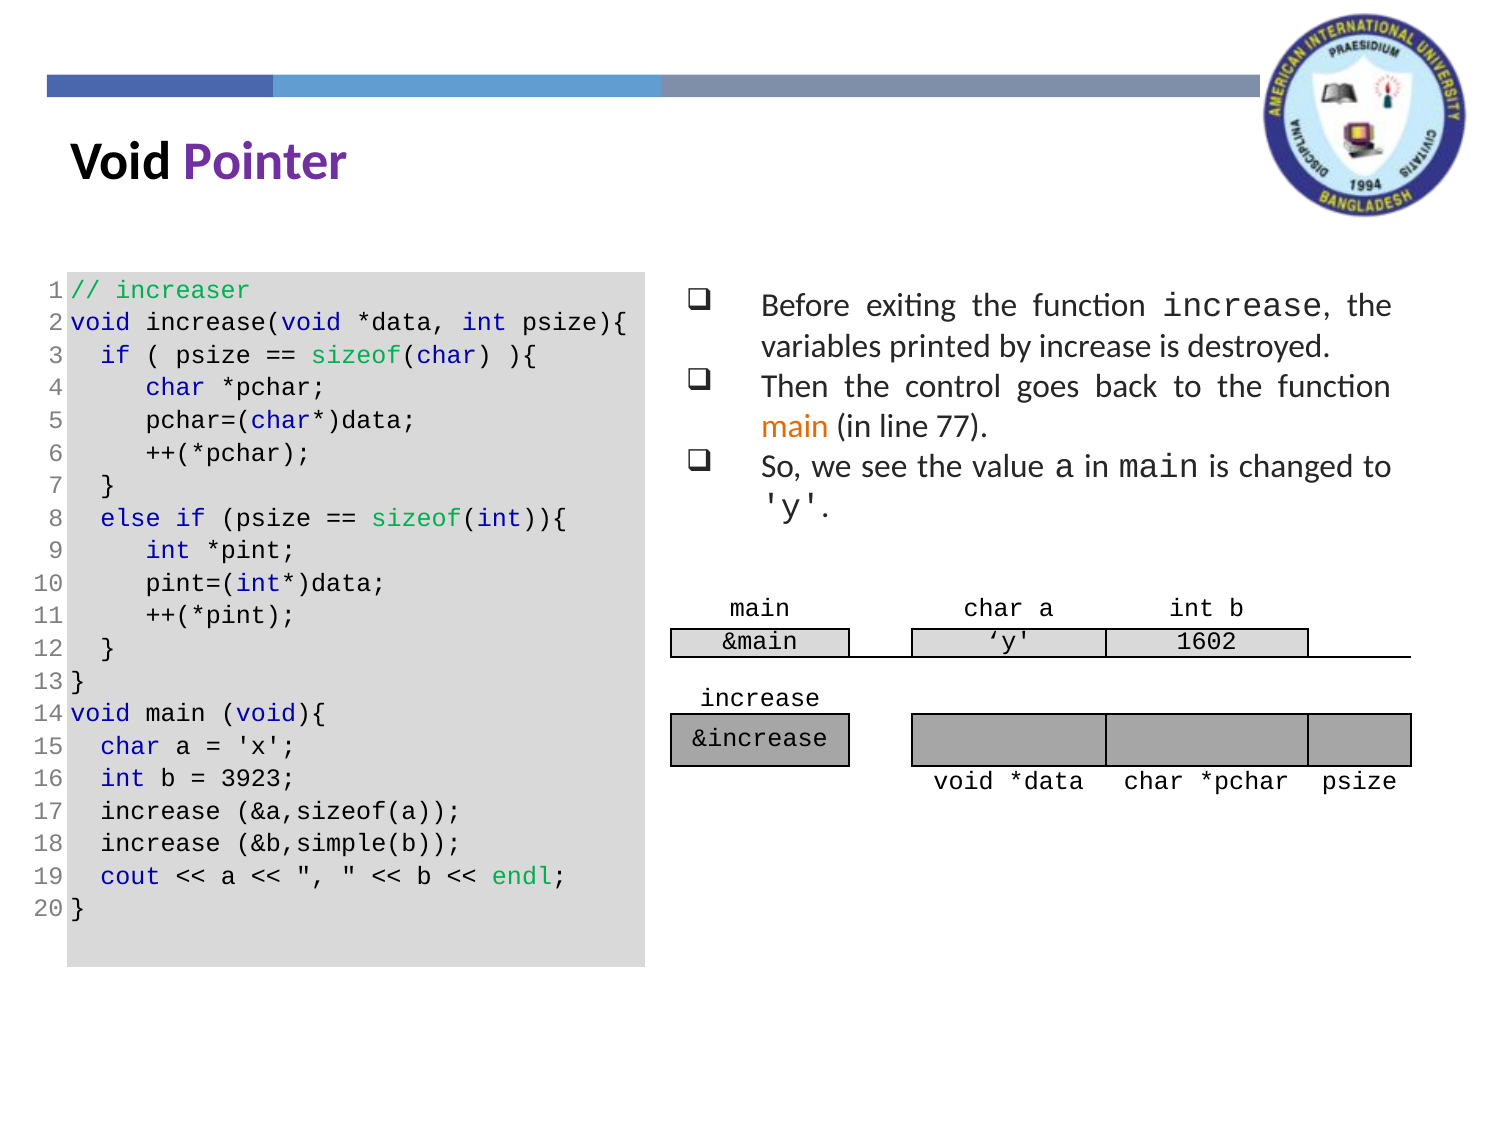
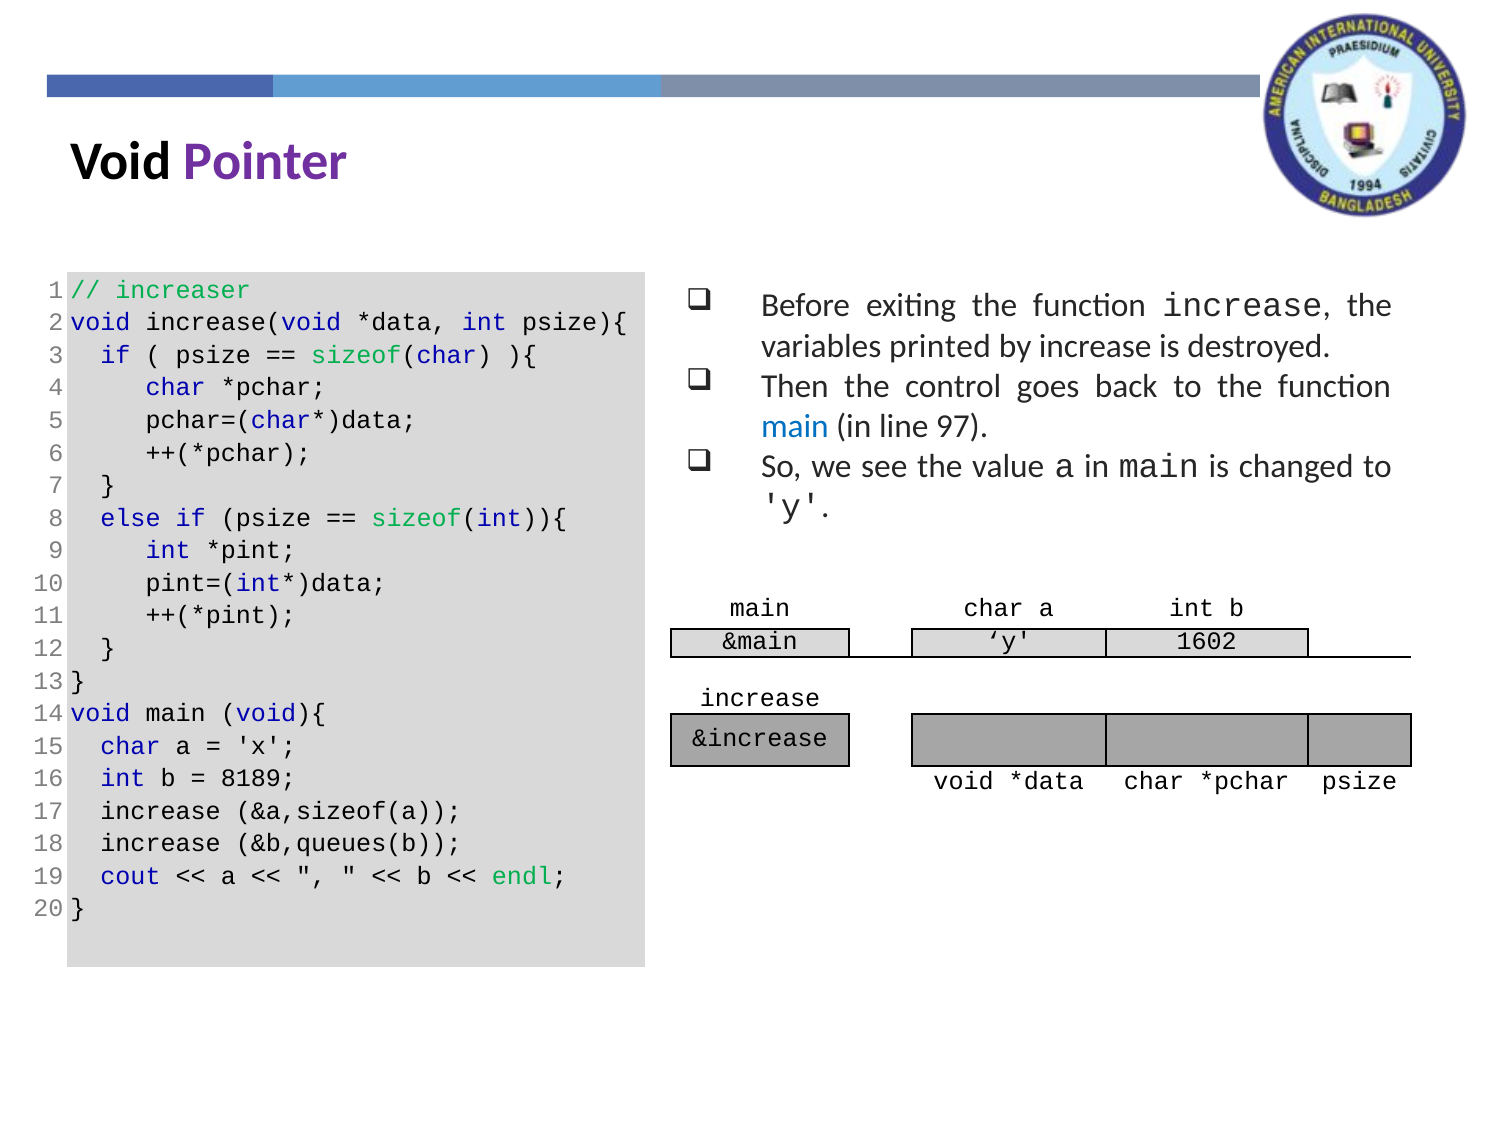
main colour: orange -> blue (795, 426)
77: 77 -> 97 (962, 426)
3923: 3923 -> 8189 (258, 778)
&b,simple(b: &b,simple(b -> &b,queues(b (349, 843)
